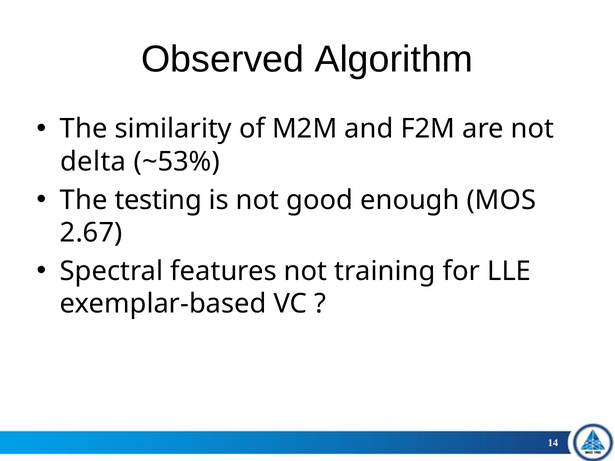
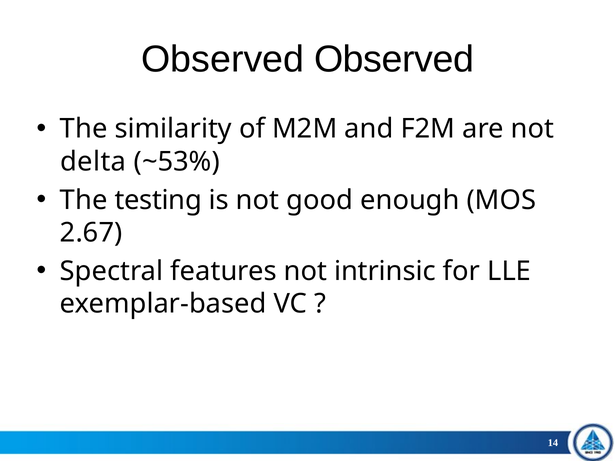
Observed Algorithm: Algorithm -> Observed (394, 60)
training: training -> intrinsic (385, 271)
